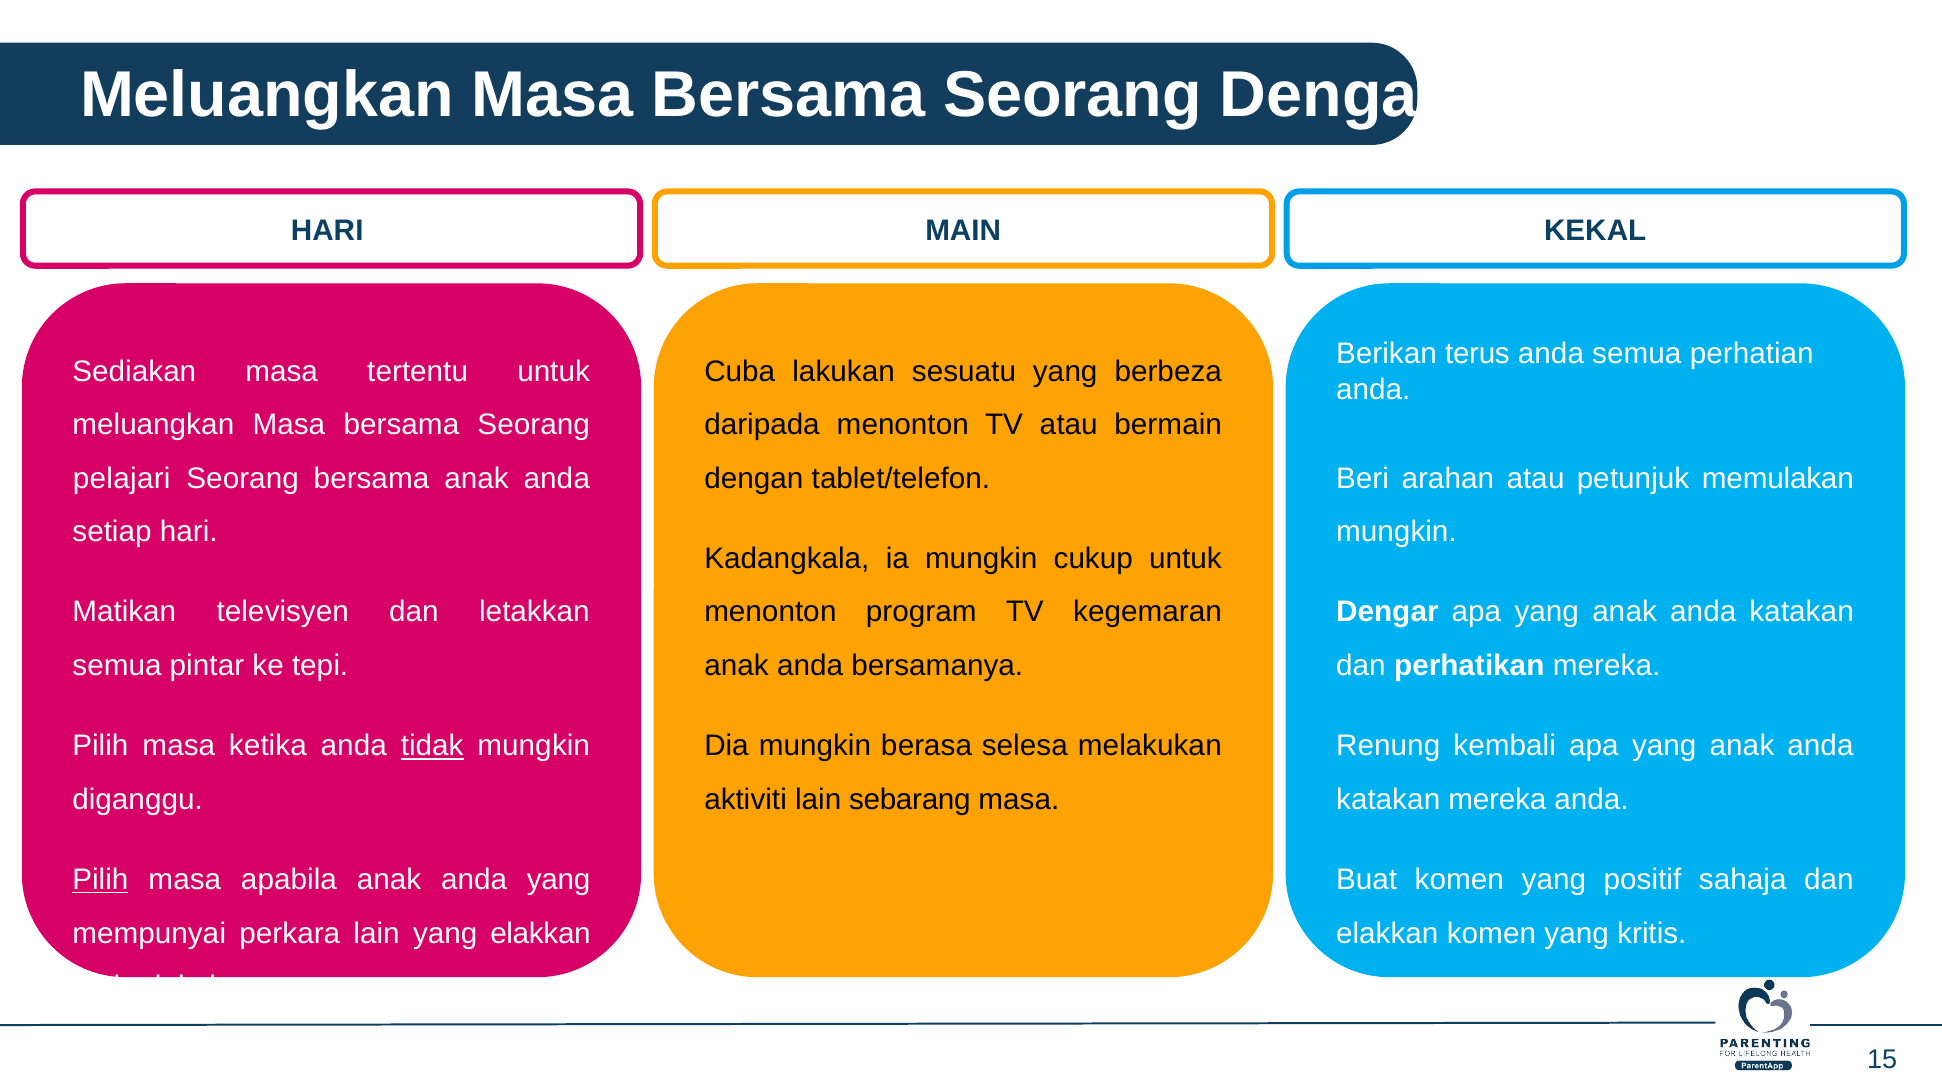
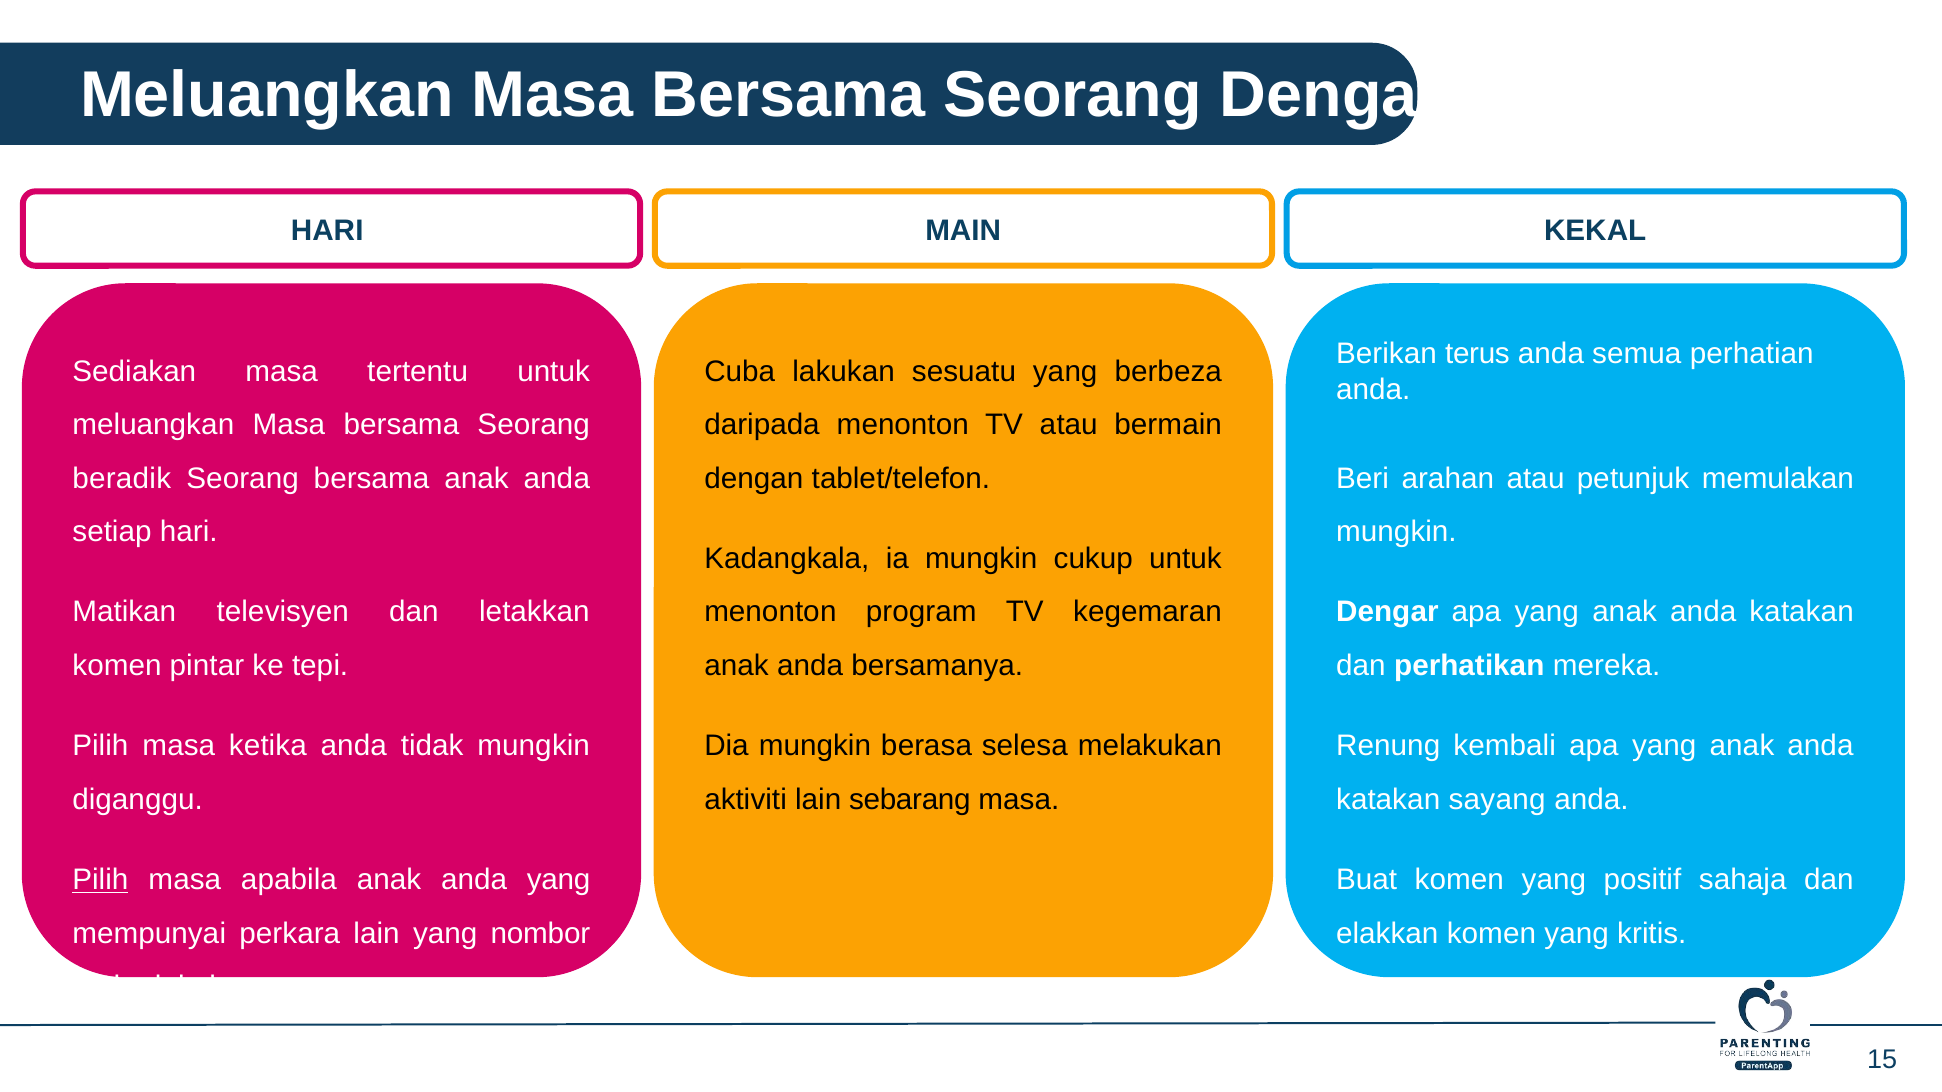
pelajari: pelajari -> beradik (122, 479)
semua: semua -> komen (117, 666)
tidak underline: present -> none (432, 746)
katakan mereka: mereka -> sayang (1497, 800)
yang elakkan: elakkan -> nombor (540, 934)
